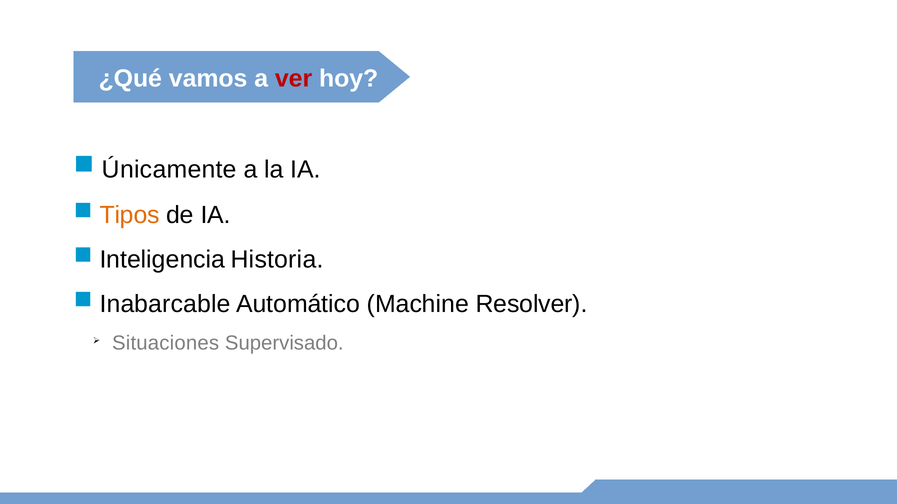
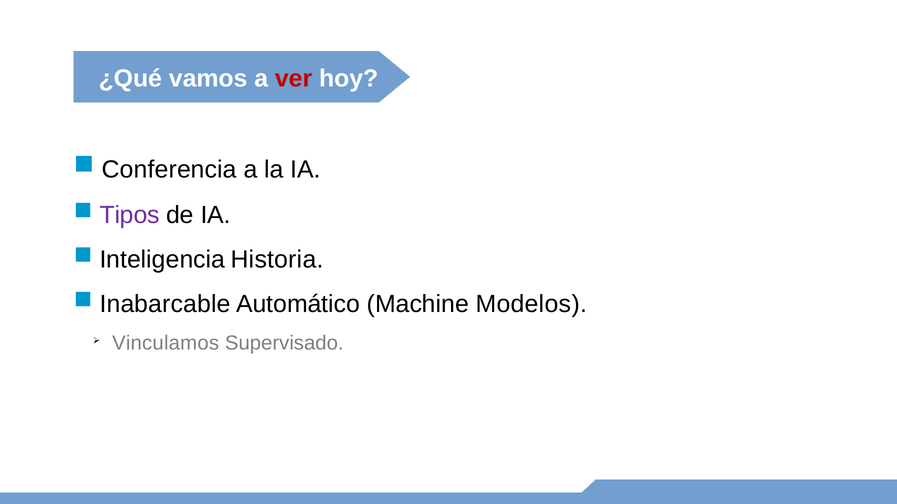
Únicamente: Únicamente -> Conferencia (169, 170)
Tipos colour: orange -> purple (130, 215)
Resolver: Resolver -> Modelos (531, 305)
Situaciones: Situaciones -> Vinculamos (166, 344)
